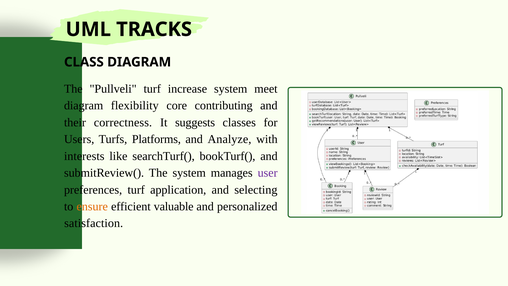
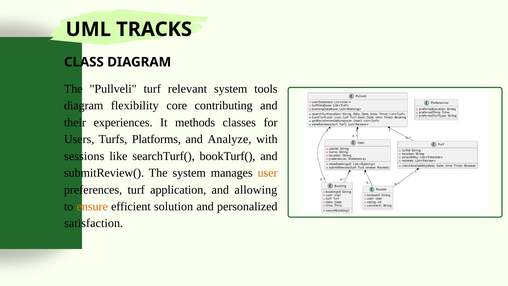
increase: increase -> relevant (187, 89)
meet: meet -> tools (266, 89)
correctness: correctness -> experiences (123, 122)
suggests: suggests -> methods (195, 122)
interests: interests -> sessions (84, 156)
user colour: purple -> orange (268, 173)
selecting: selecting -> allowing (256, 190)
valuable: valuable -> solution (174, 206)
